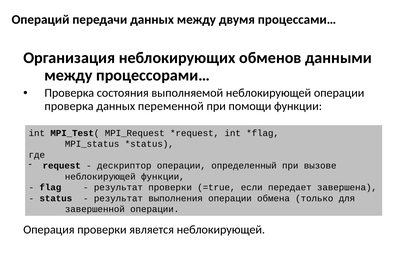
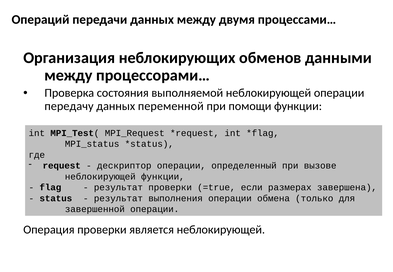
проверка: проверка -> передачу (69, 106)
передает: передает -> размерах (290, 187)
